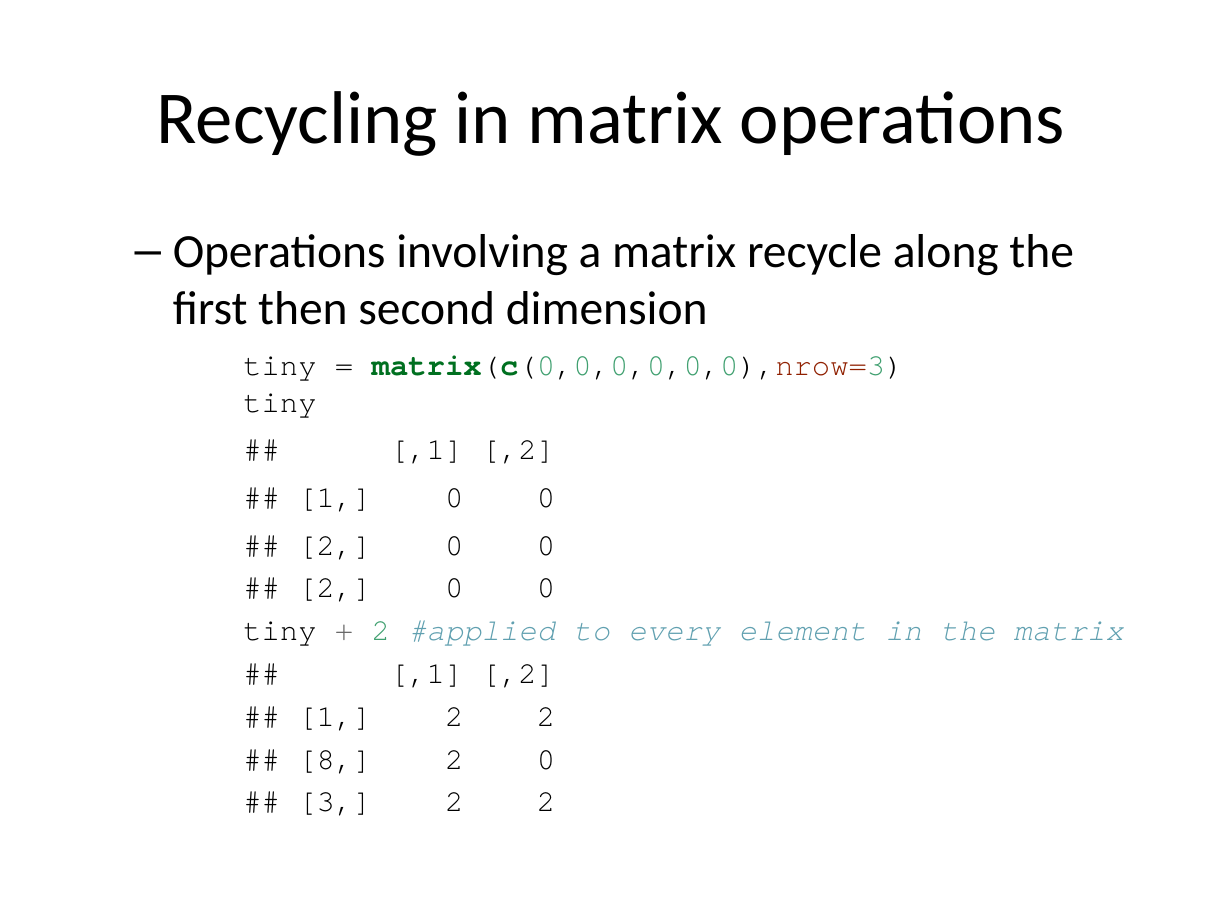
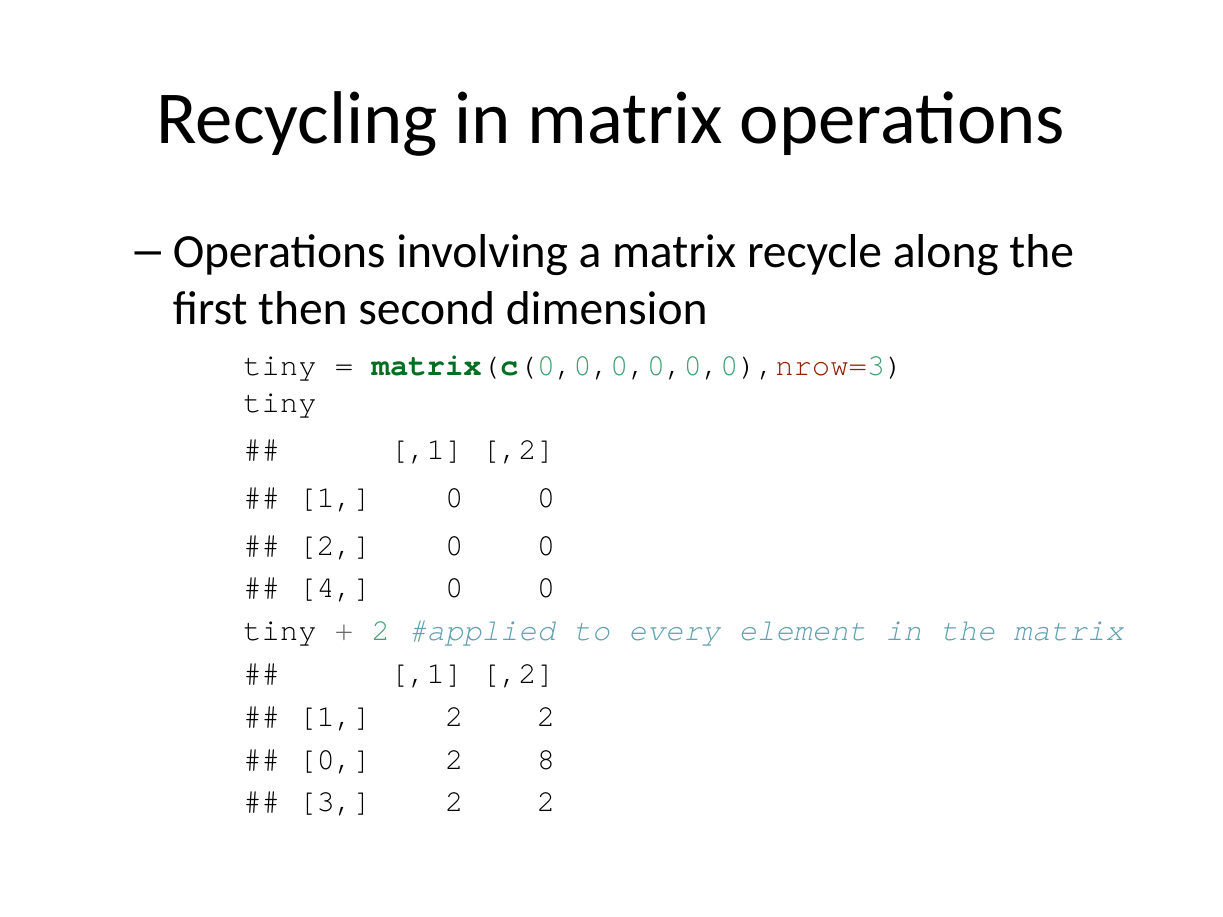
2: 2 -> 4 (335, 588)
8: 8 -> 0 (335, 759)
0: 0 -> 8 (546, 759)
